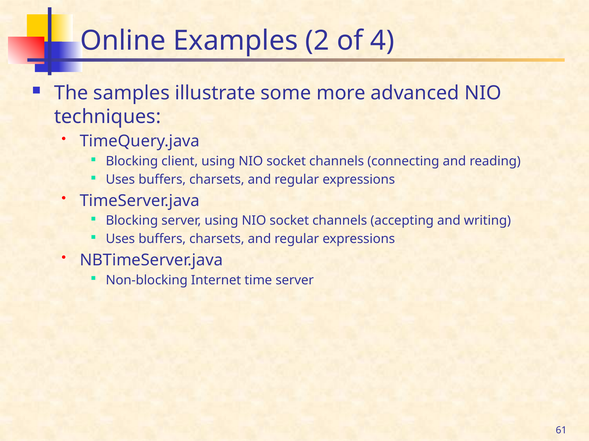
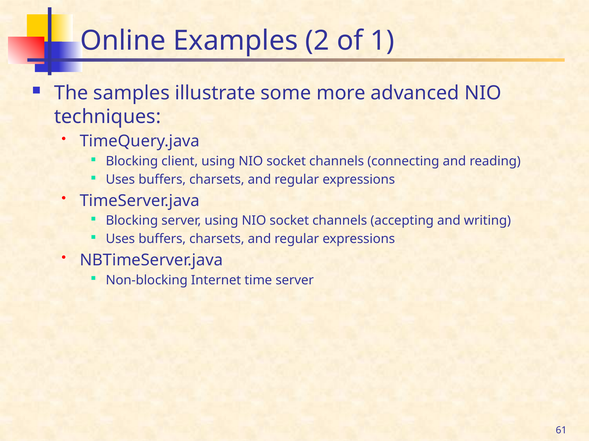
4: 4 -> 1 (382, 41)
